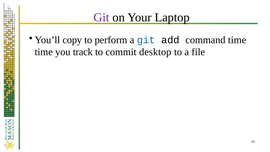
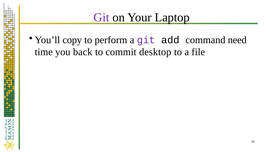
git colour: blue -> purple (146, 40)
command time: time -> need (237, 40)
track: track -> back (83, 52)
